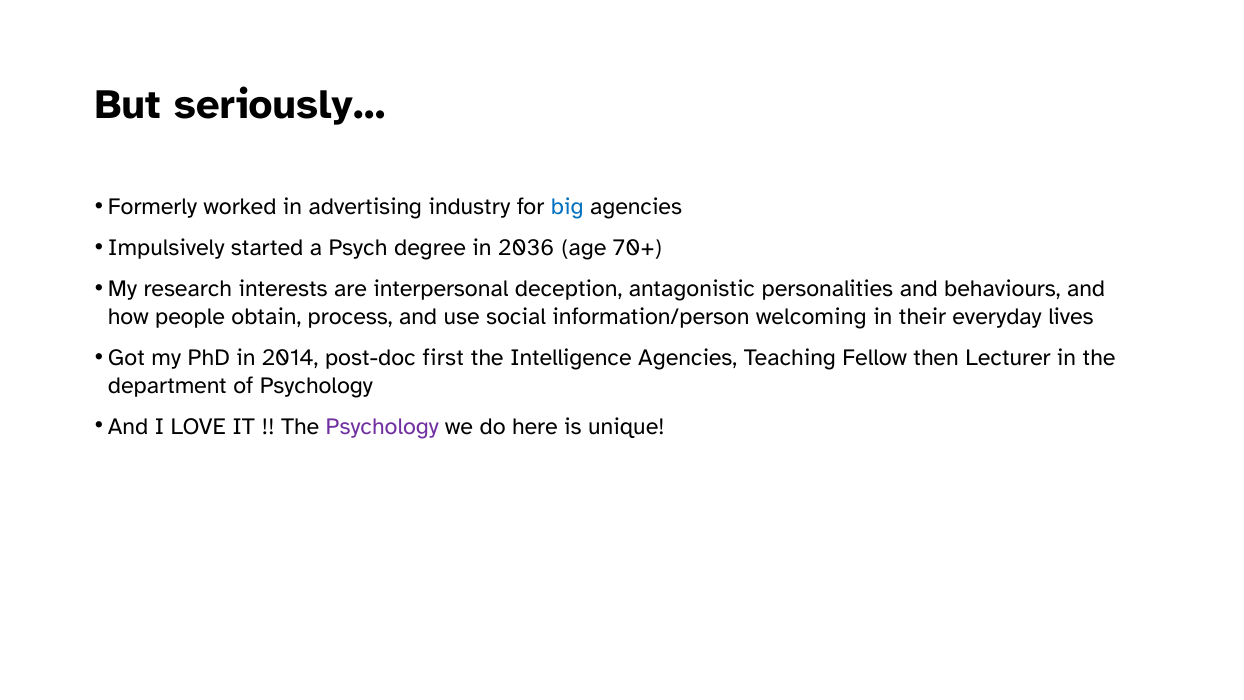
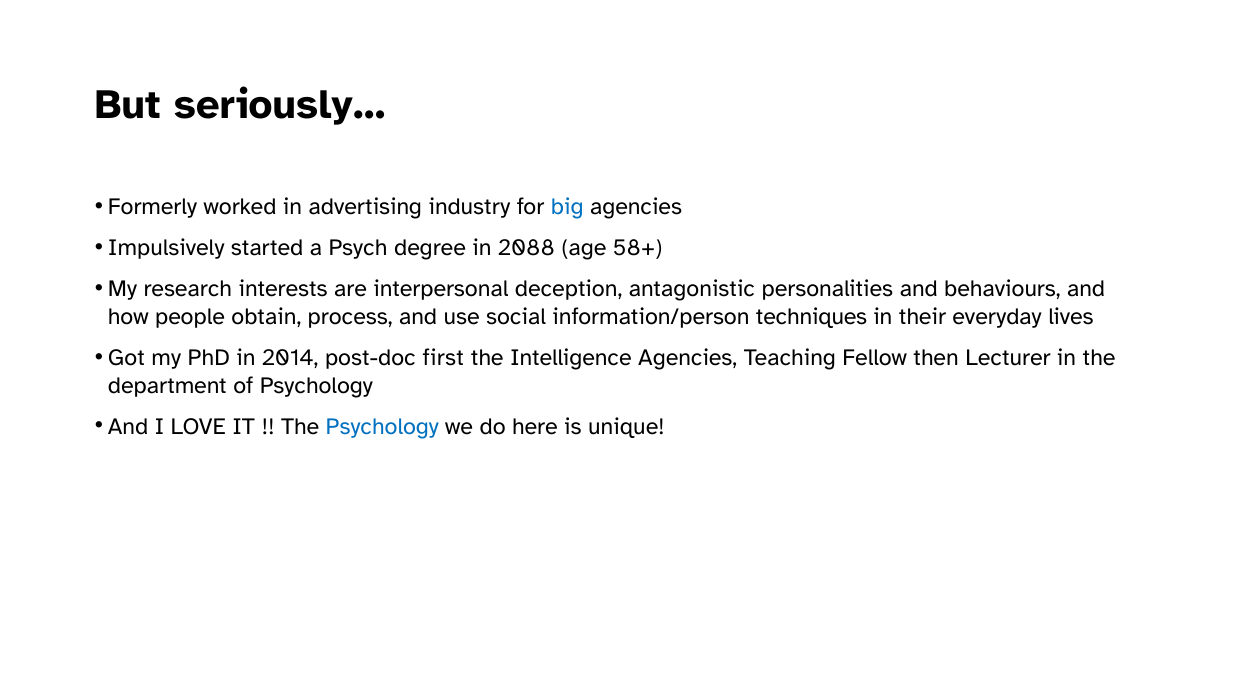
2036: 2036 -> 2088 (527, 248)
70+: 70+ -> 58+ (638, 248)
welcoming: welcoming -> techniques (812, 316)
Psychology colour: purple -> blue (382, 426)
